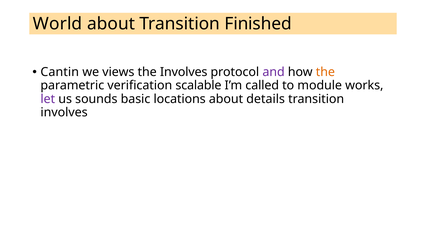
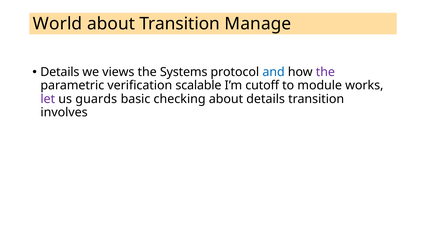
Finished: Finished -> Manage (258, 24)
Cantin: Cantin -> Details (60, 72)
the Involves: Involves -> Systems (184, 72)
and colour: purple -> blue (274, 72)
the colour: orange -> purple (325, 72)
called: called -> cutoff (262, 85)
sounds: sounds -> guards (96, 99)
locations: locations -> checking (180, 99)
